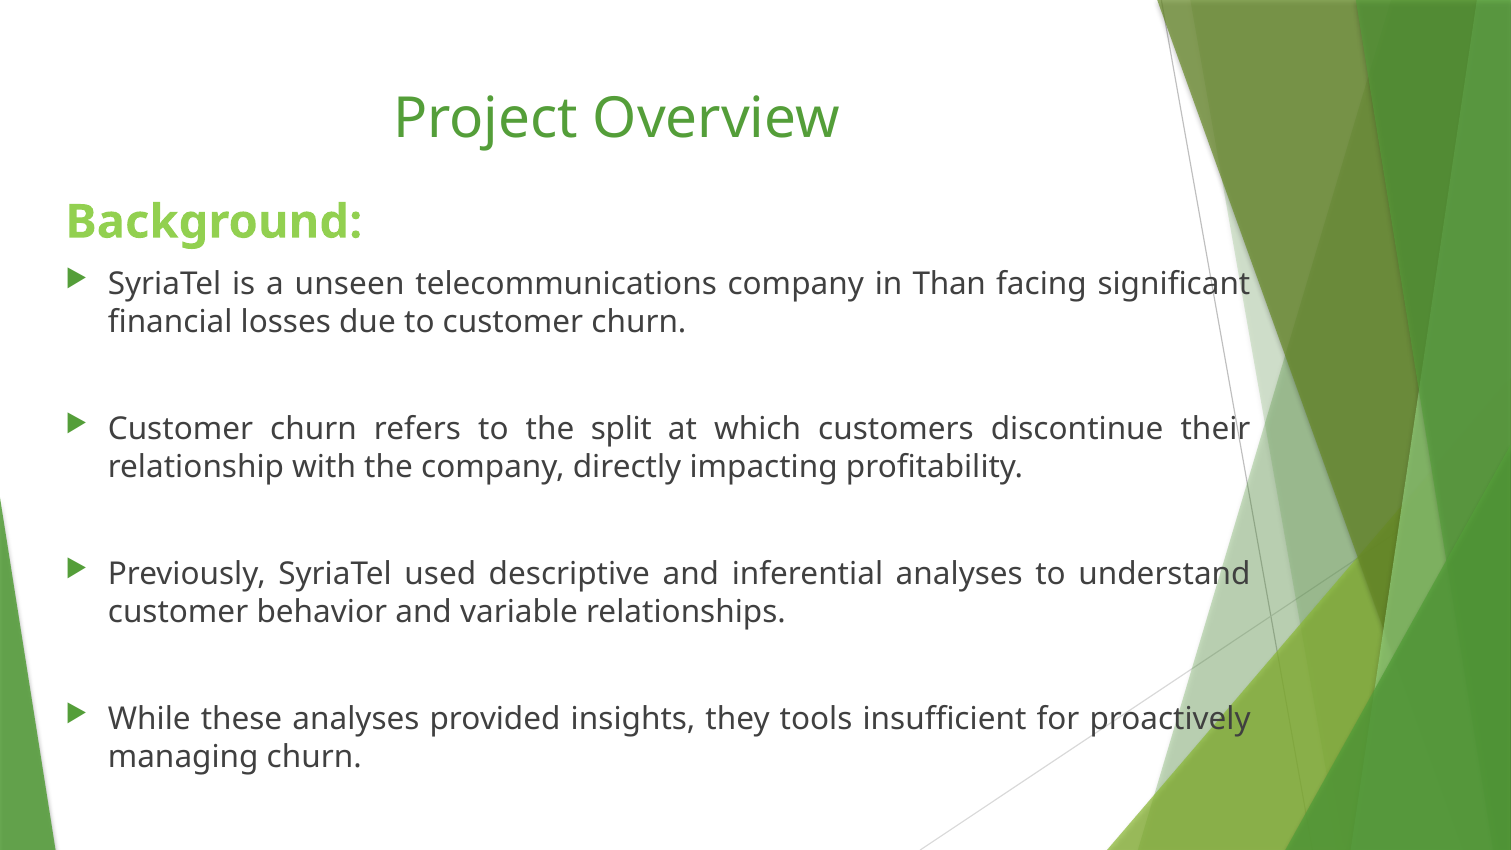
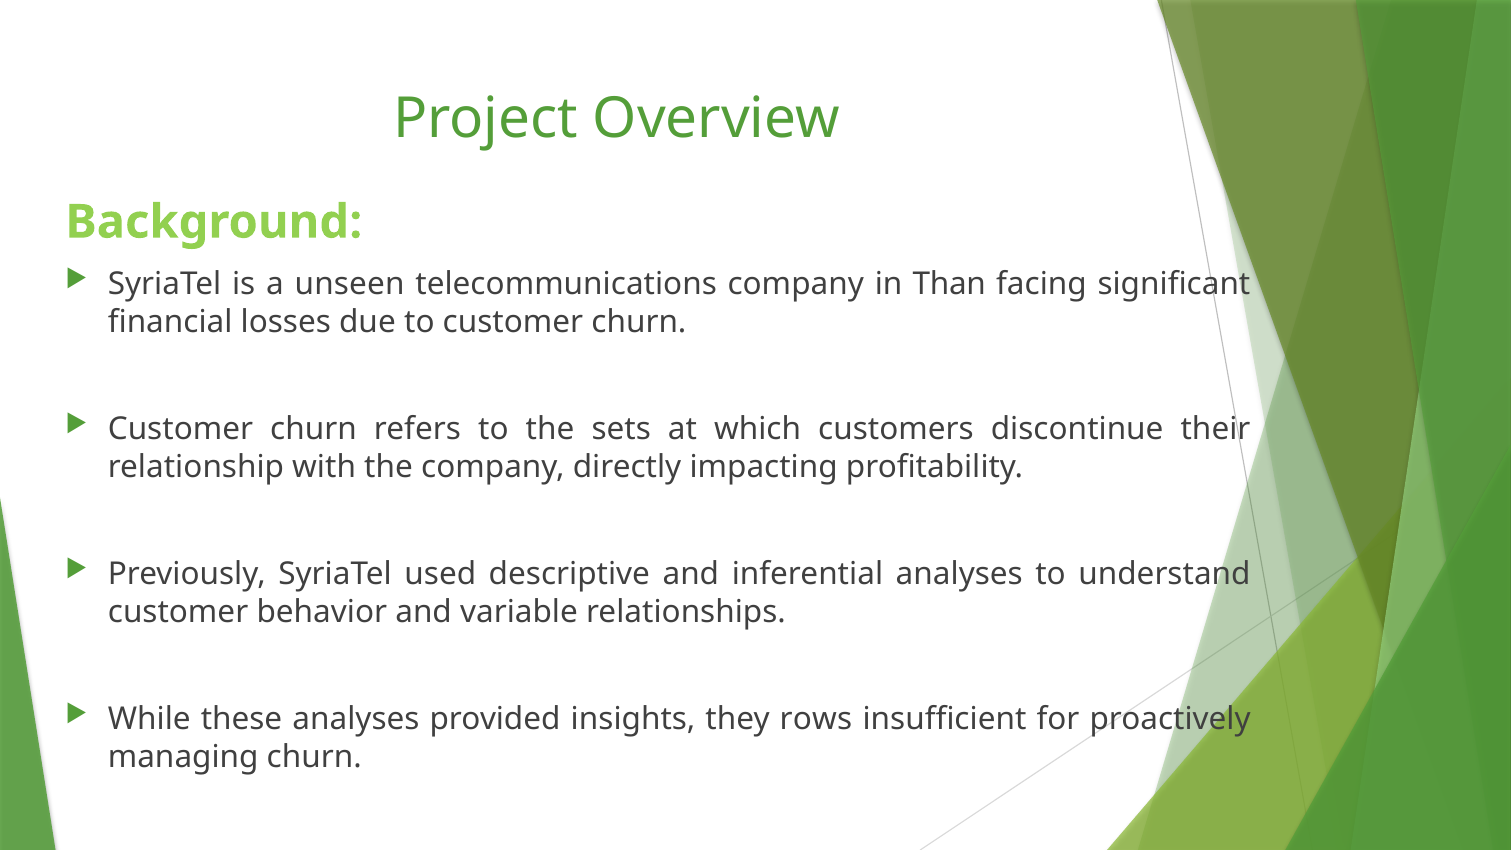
split: split -> sets (621, 429)
tools: tools -> rows (816, 719)
